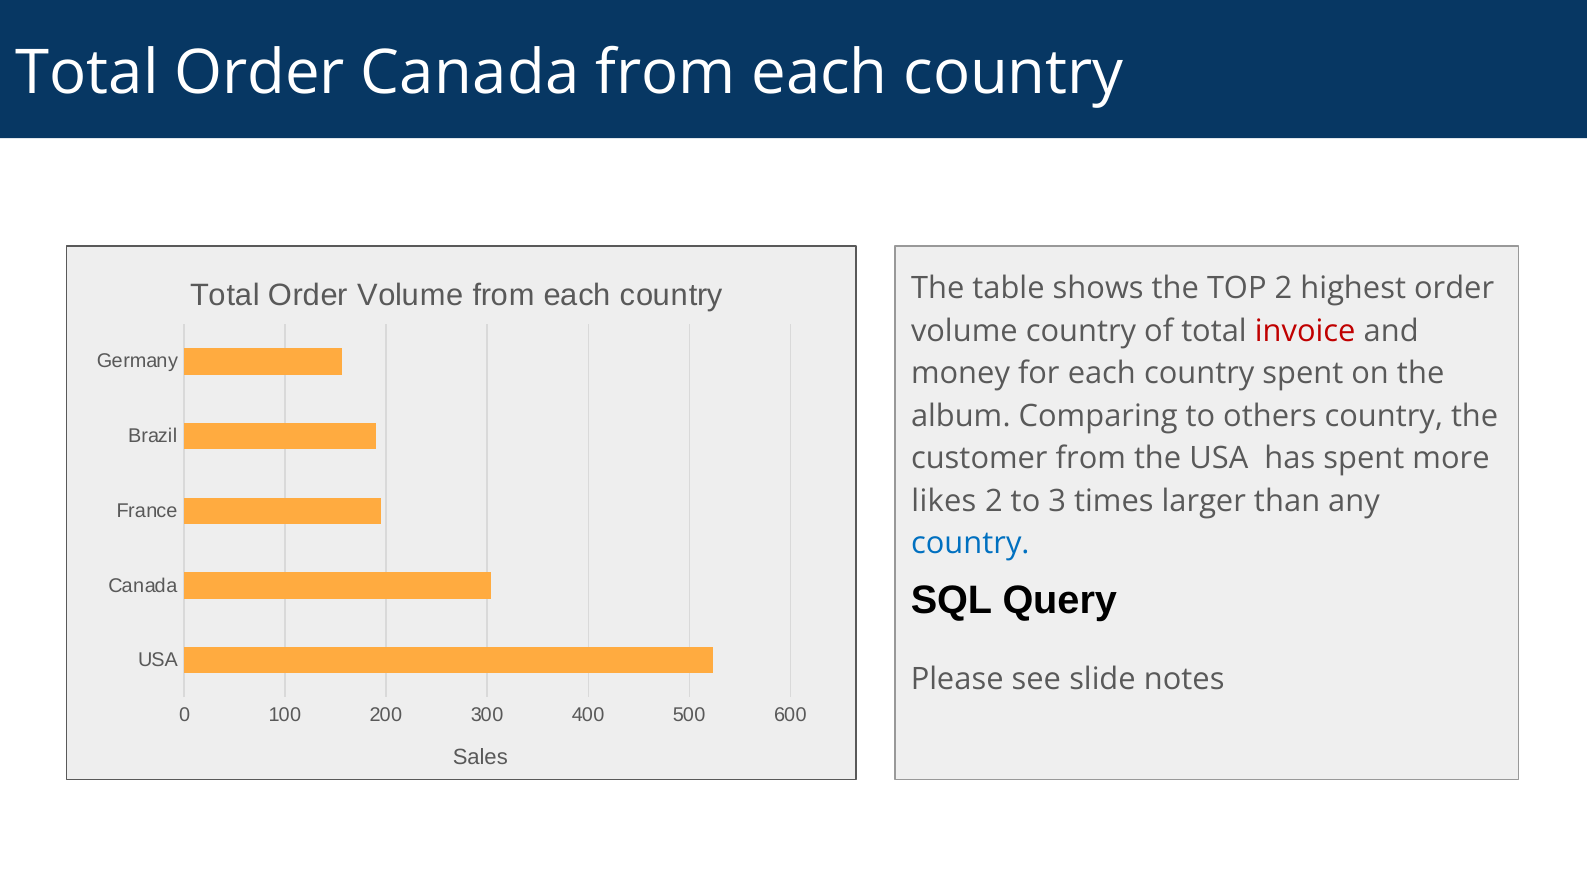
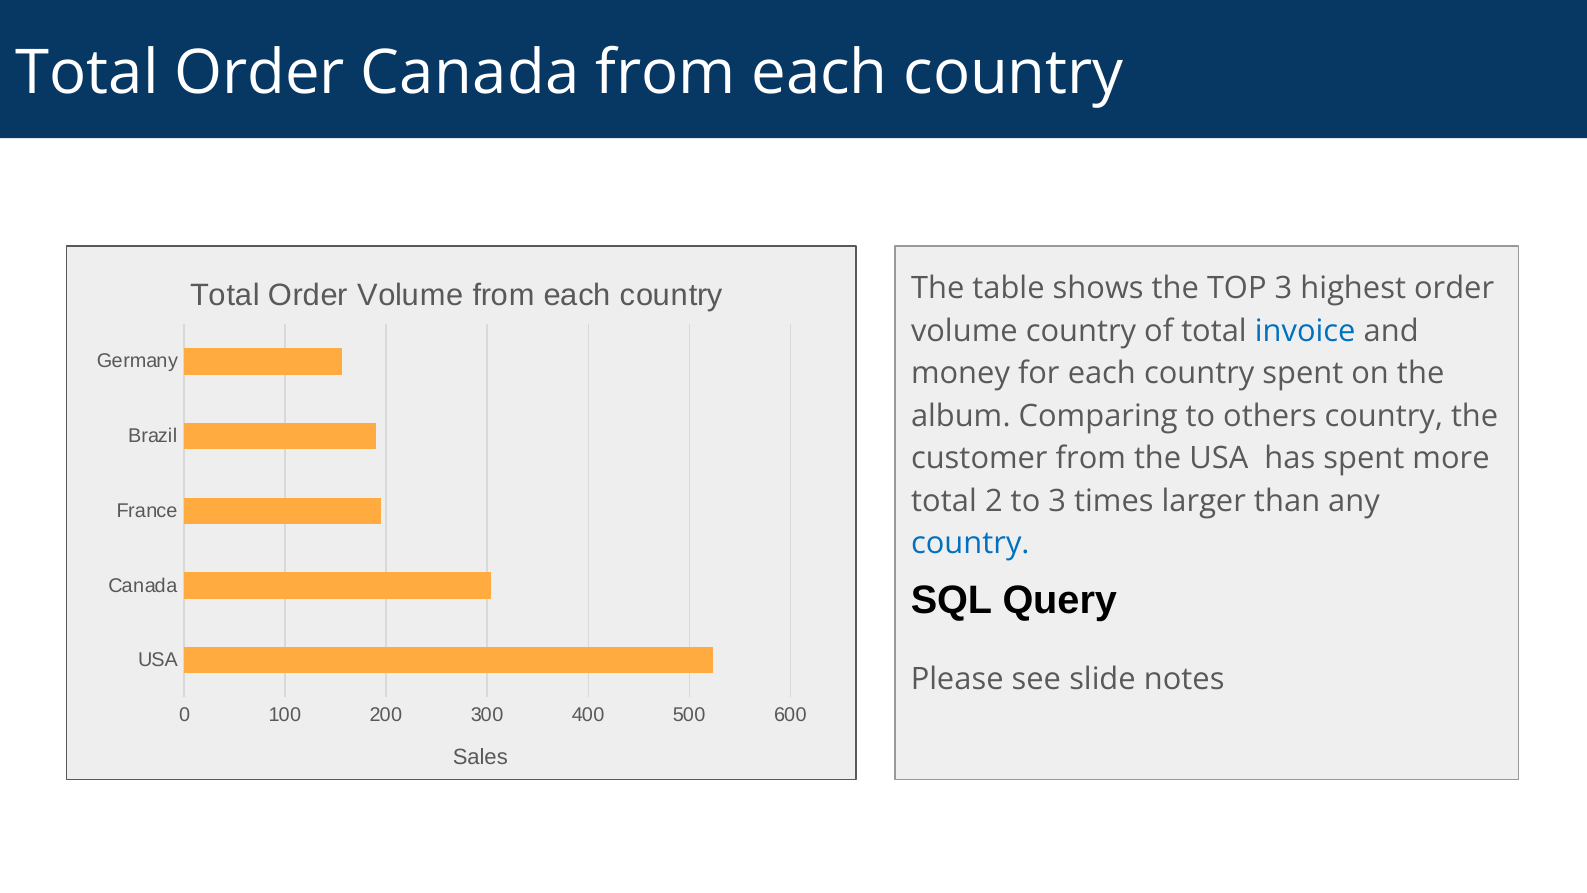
TOP 2: 2 -> 3 (1284, 288)
invoice colour: red -> blue (1305, 331)
likes: likes -> total (944, 501)
